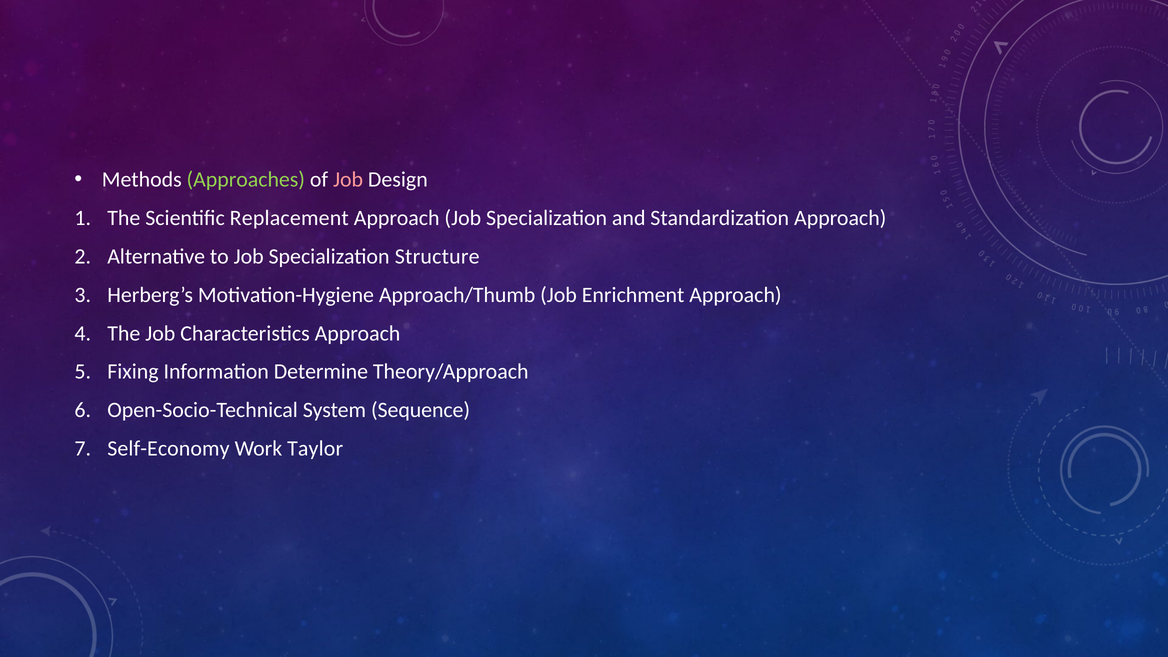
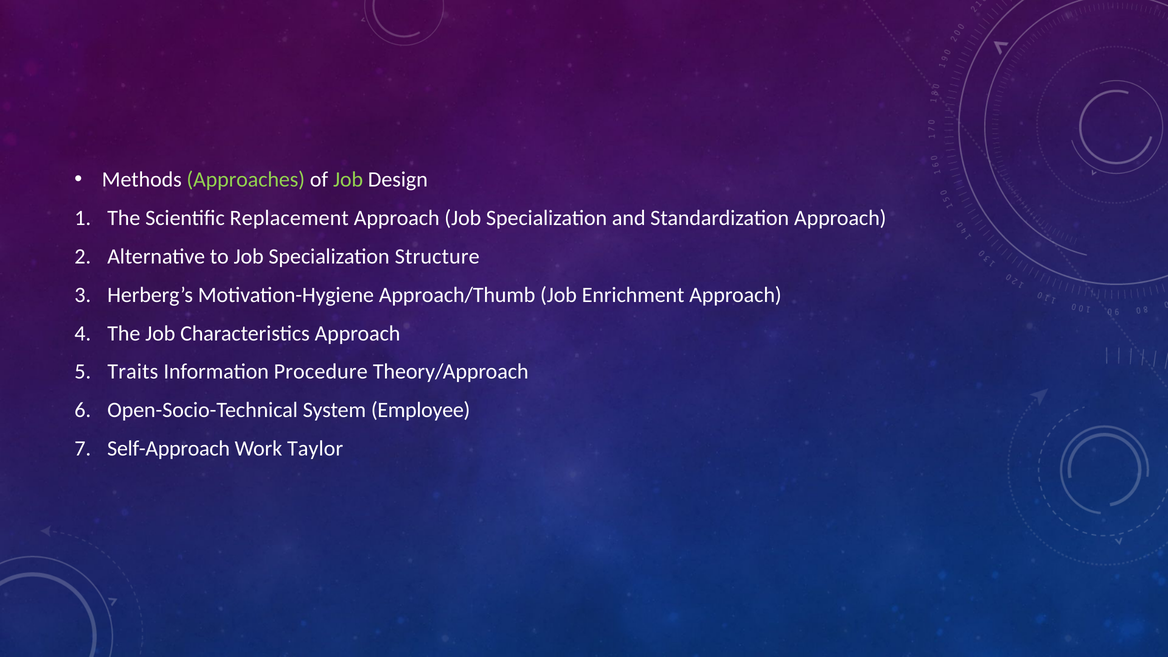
Job colour: pink -> light green (348, 179)
Fixing: Fixing -> Traits (133, 372)
Determine: Determine -> Procedure (321, 372)
Sequence: Sequence -> Employee (421, 410)
Self-Economy: Self-Economy -> Self-Approach (169, 449)
